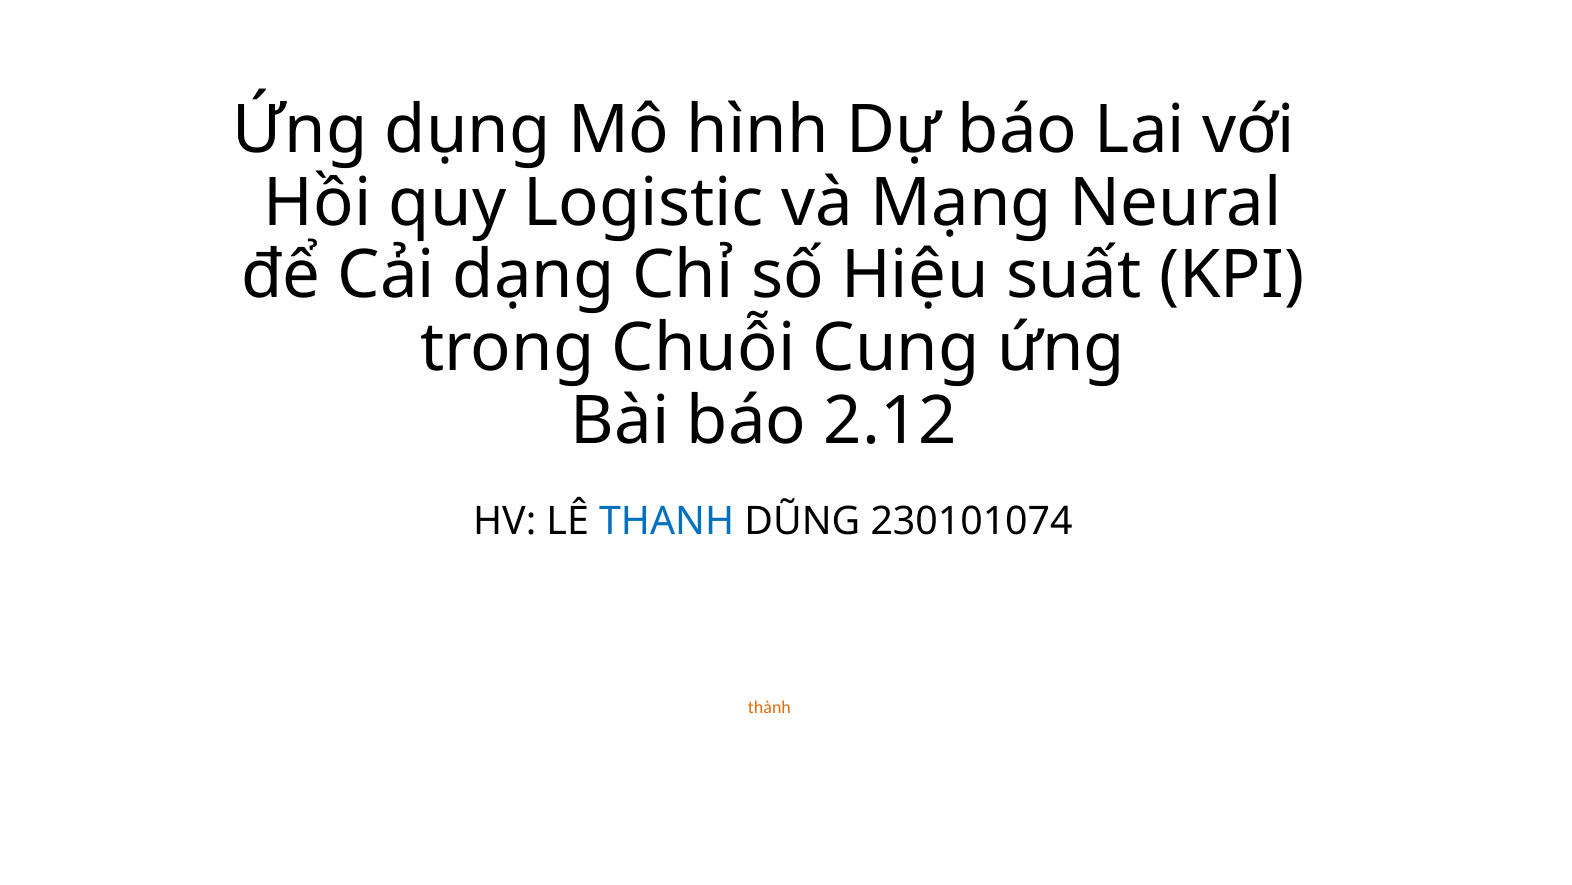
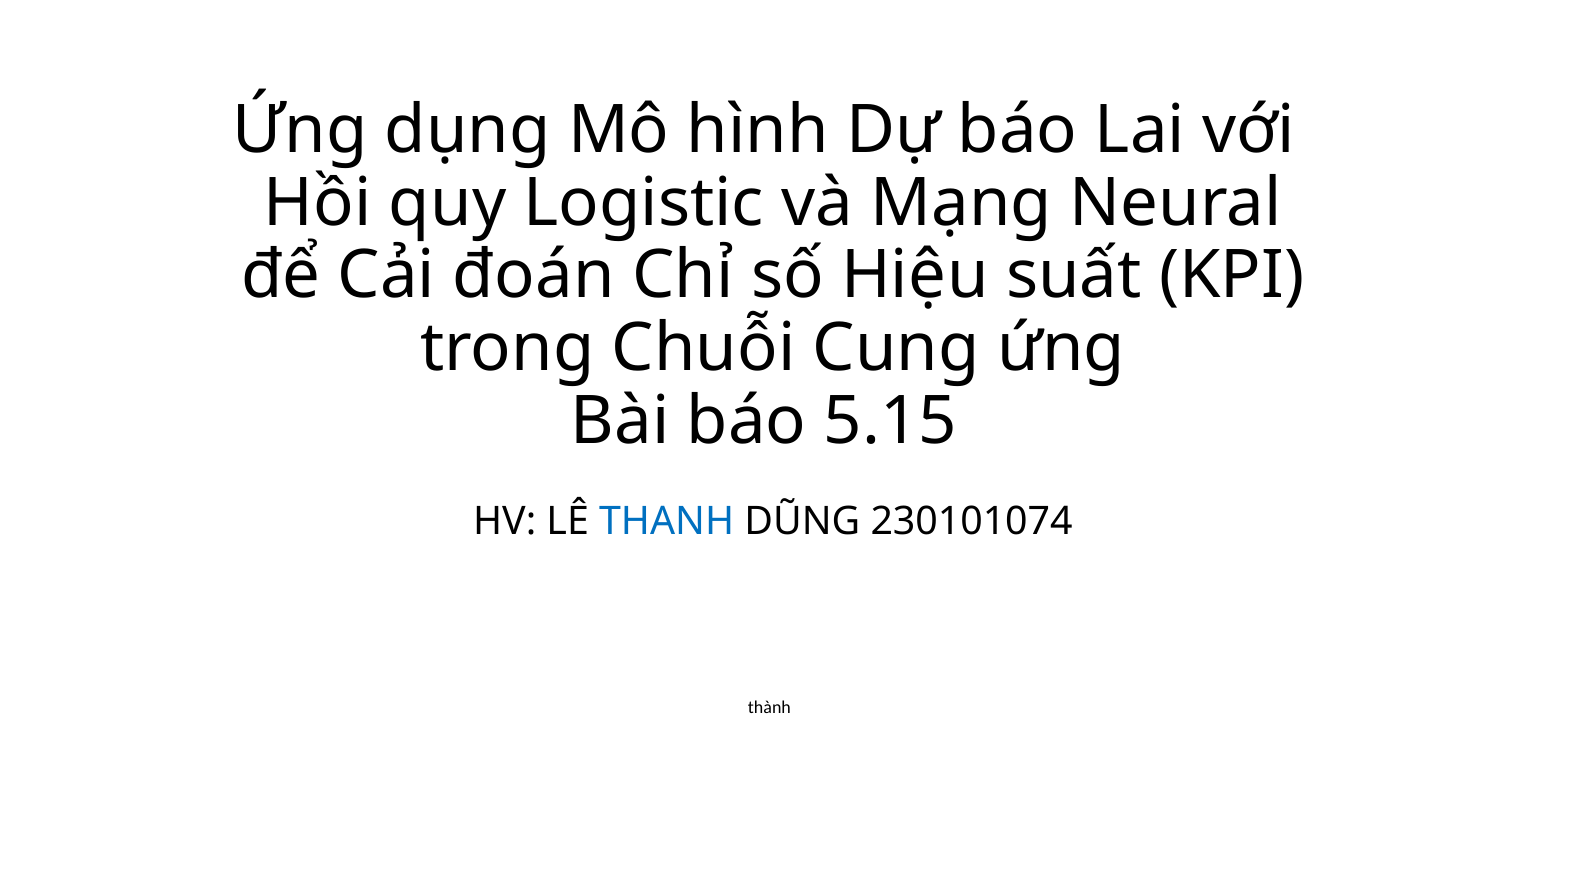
dạng: dạng -> đoán (534, 275)
2.12: 2.12 -> 5.15 (890, 420)
thành colour: orange -> black (769, 707)
